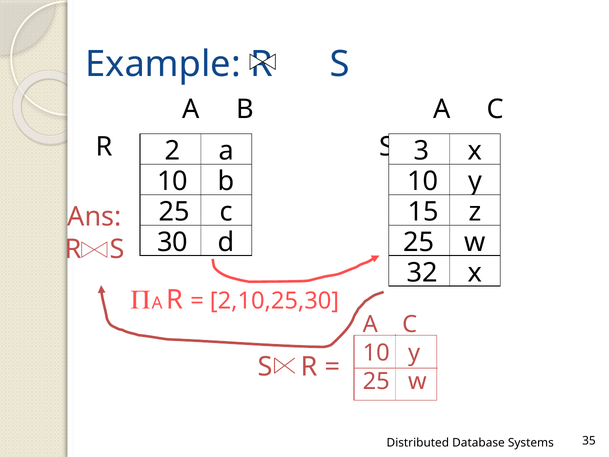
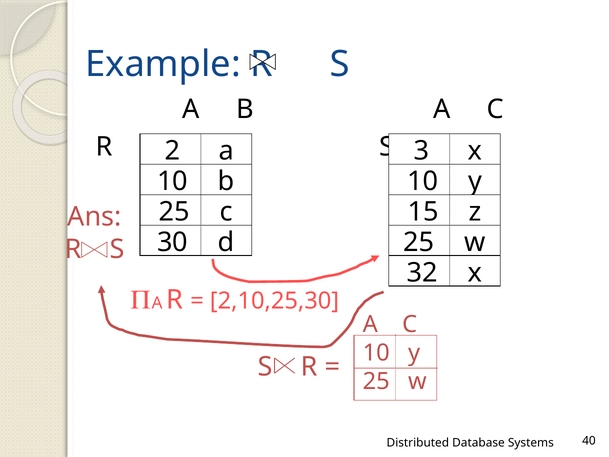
35: 35 -> 40 (589, 440)
